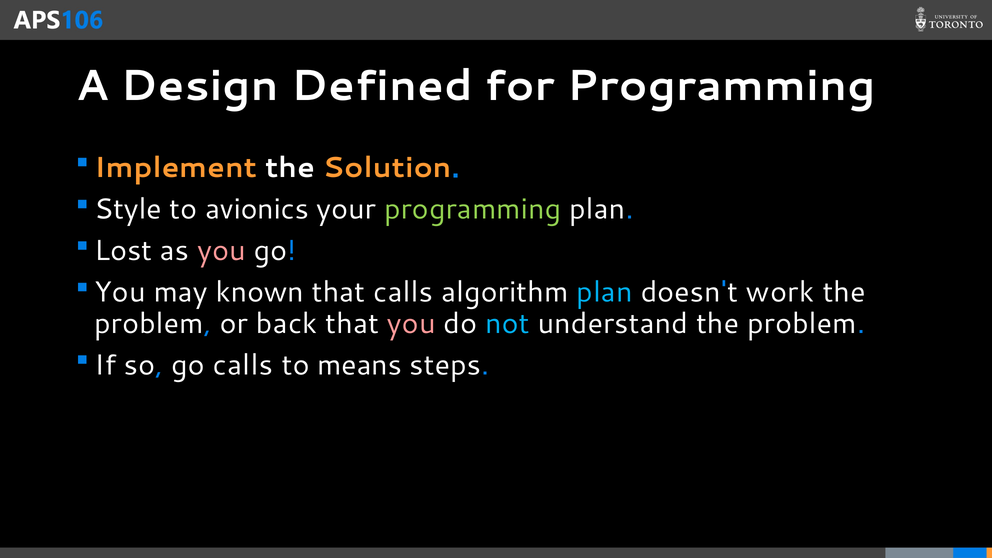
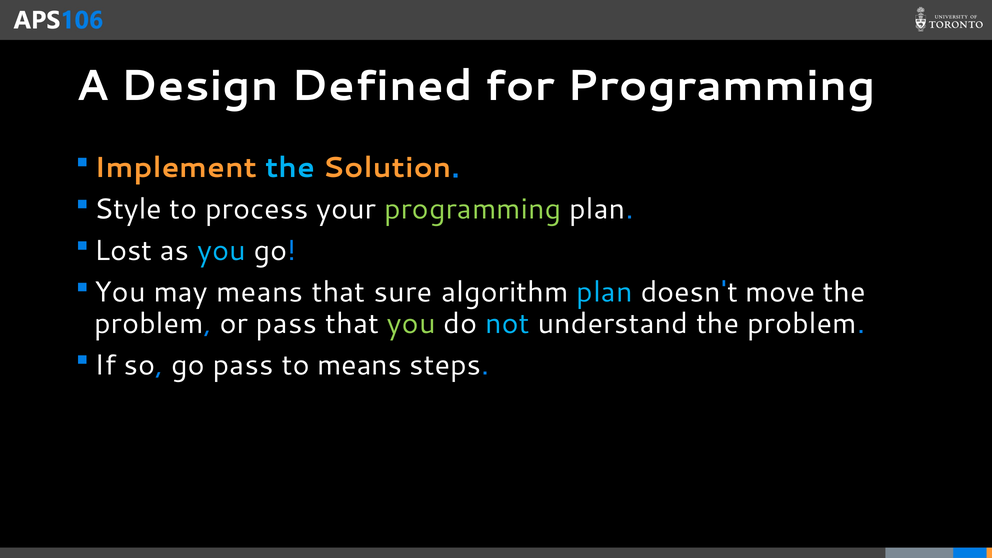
the colour: white -> light blue (290, 168)
avionics: avionics -> process (257, 209)
you colour: pink -> light blue (221, 251)
may known: known -> means (260, 292)
that calls: calls -> sure (403, 292)
work: work -> move (780, 292)
or back: back -> pass (287, 323)
you colour: pink -> light green (411, 323)
go calls: calls -> pass (243, 365)
